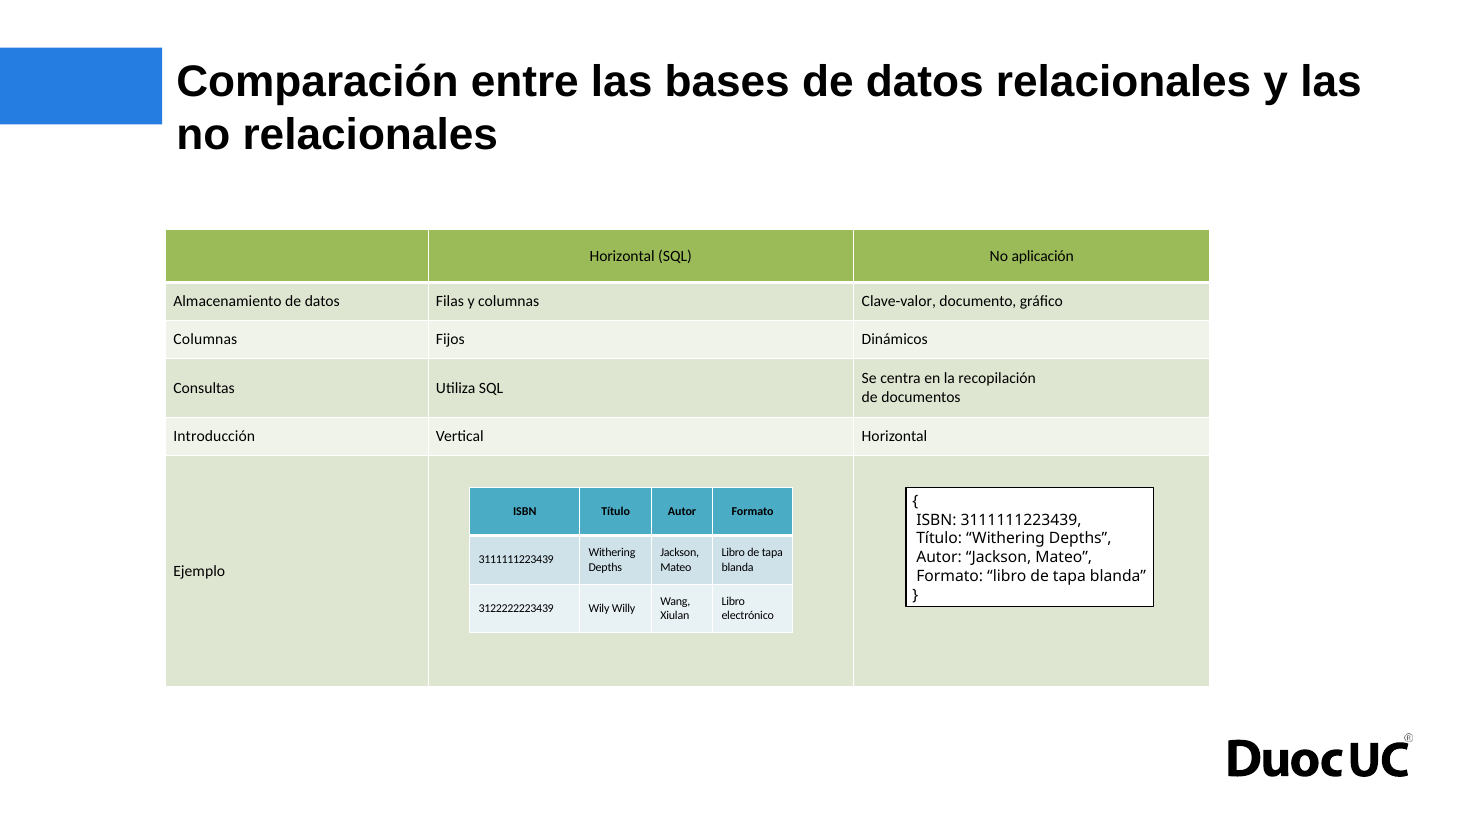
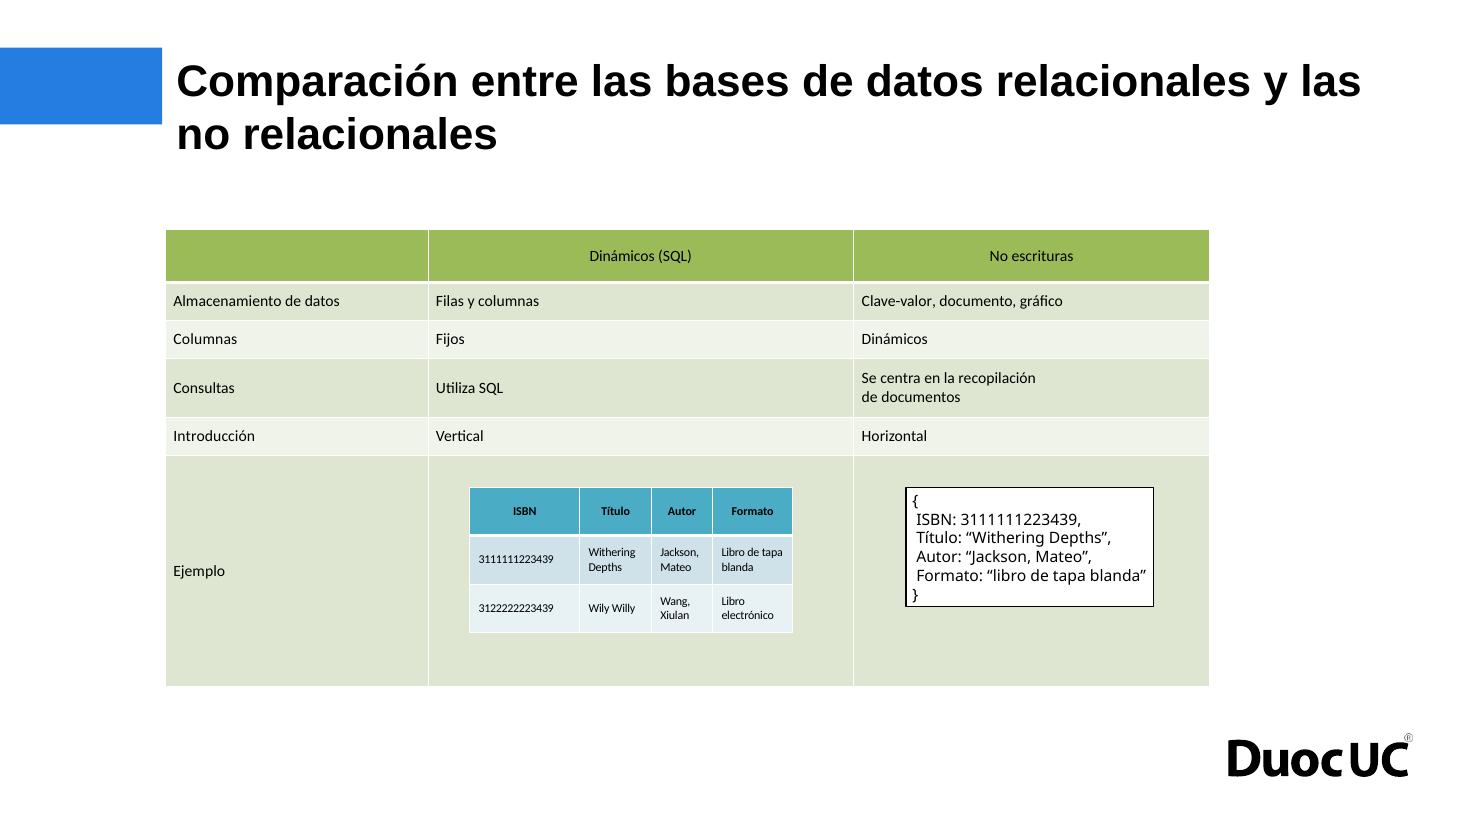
Horizontal: Horizontal -> Dinámicos (622, 256)
aplicación: aplicación -> escrituras (1043, 256)
